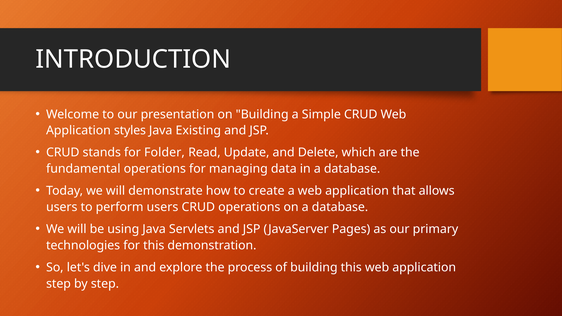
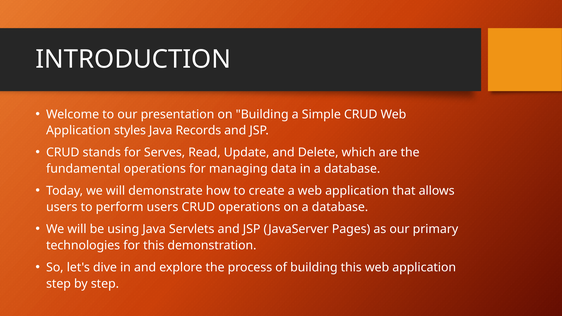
Existing: Existing -> Records (198, 131)
Folder: Folder -> Serves (165, 153)
